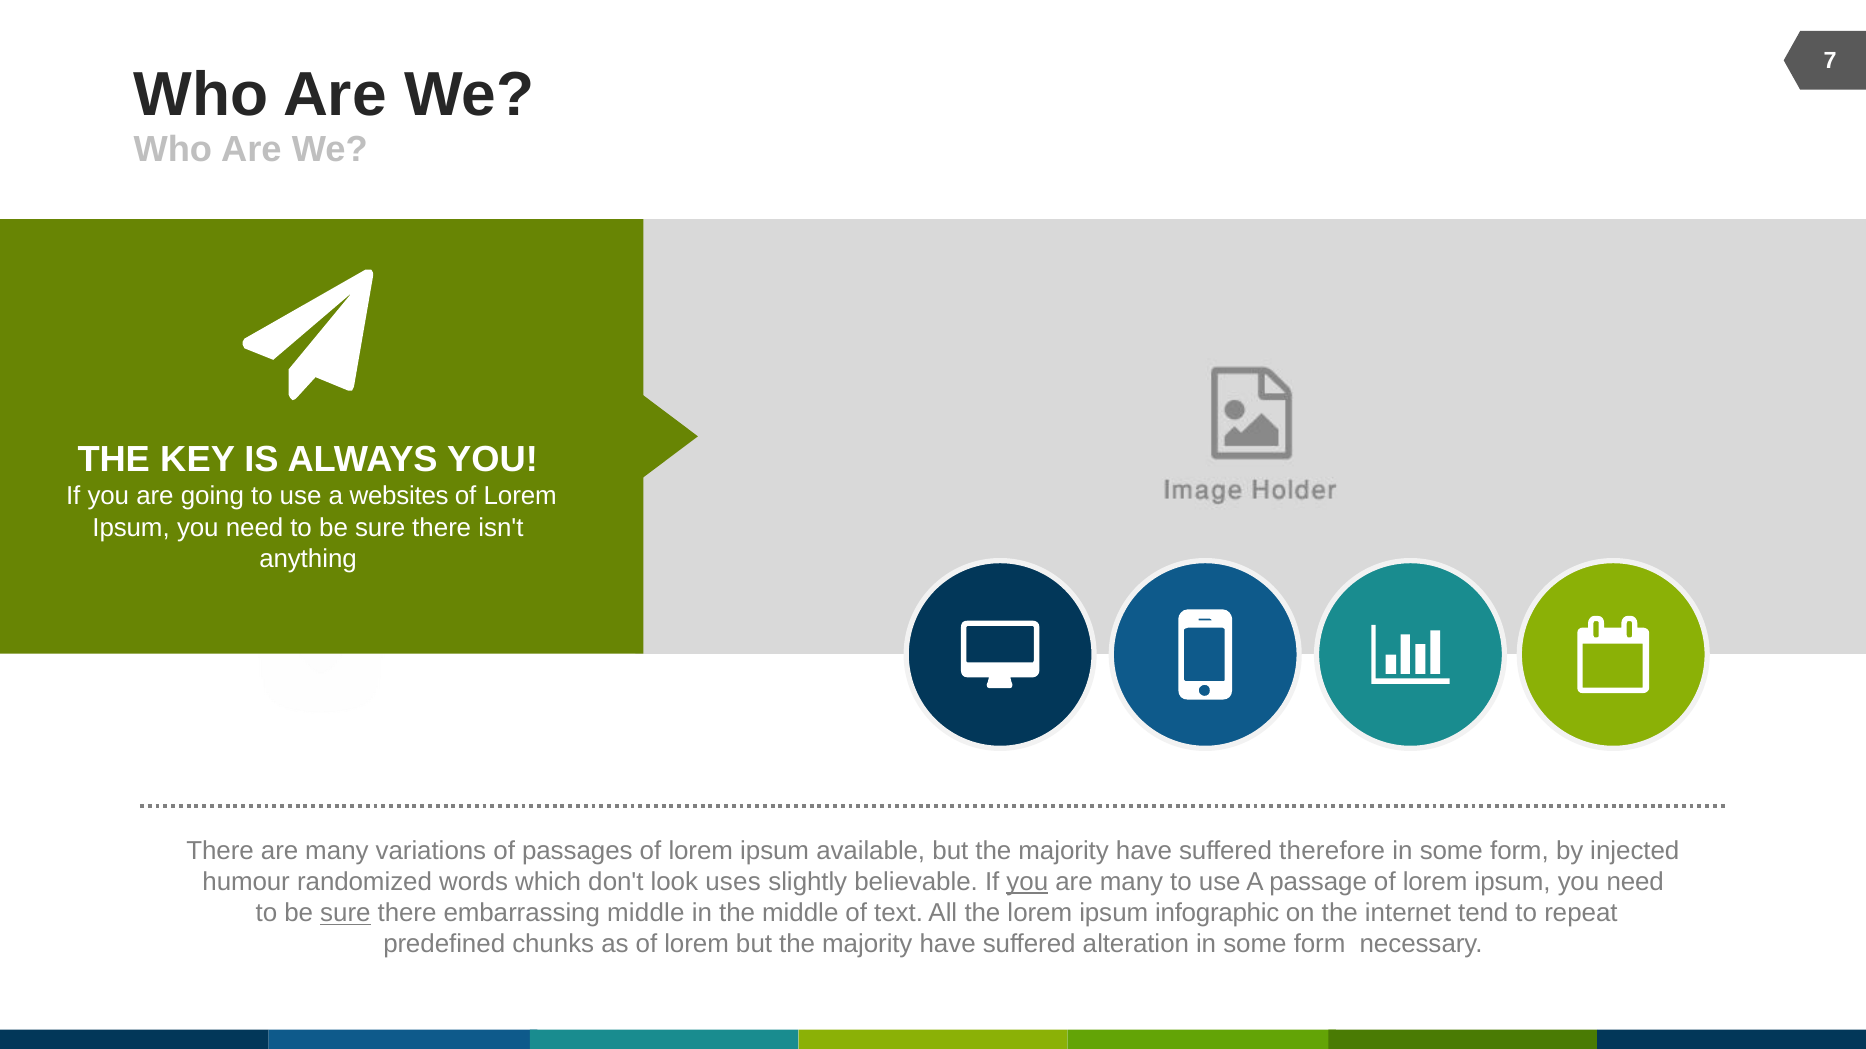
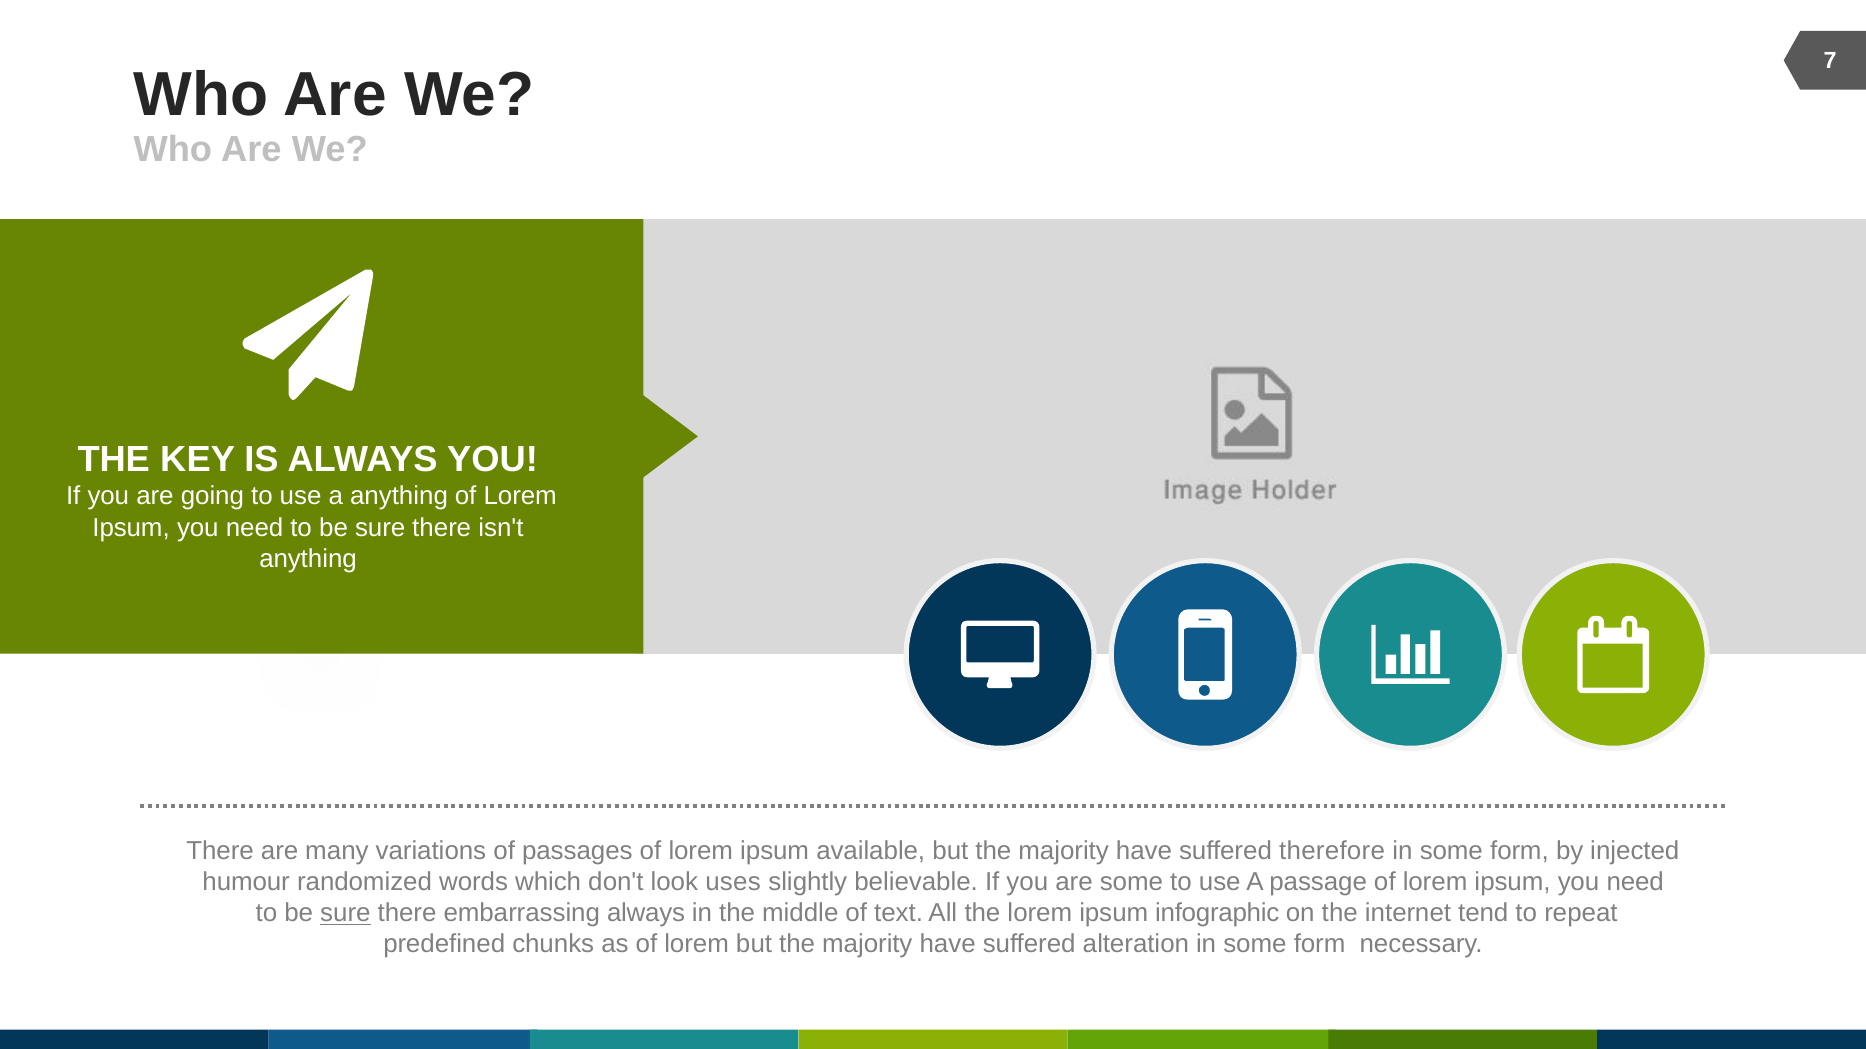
a websites: websites -> anything (399, 497)
you underline: present -> none (1027, 883)
many: many -> some (1131, 883)
embarrassing middle: middle -> always (646, 914)
